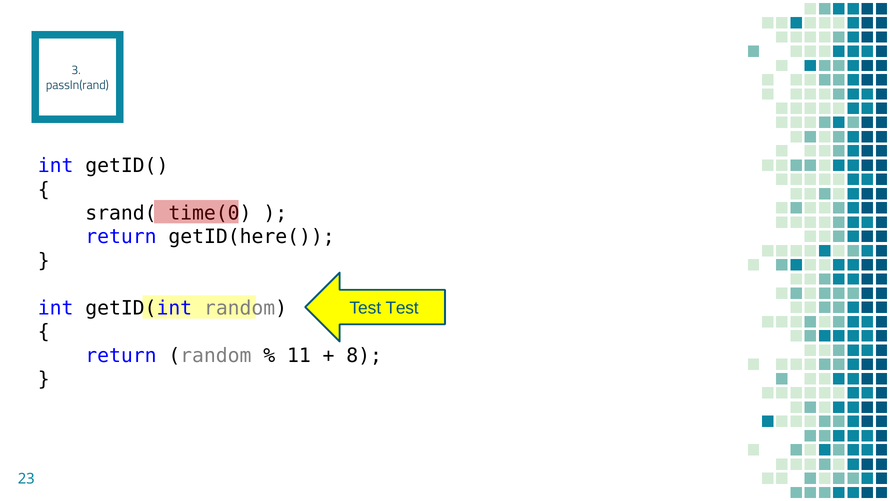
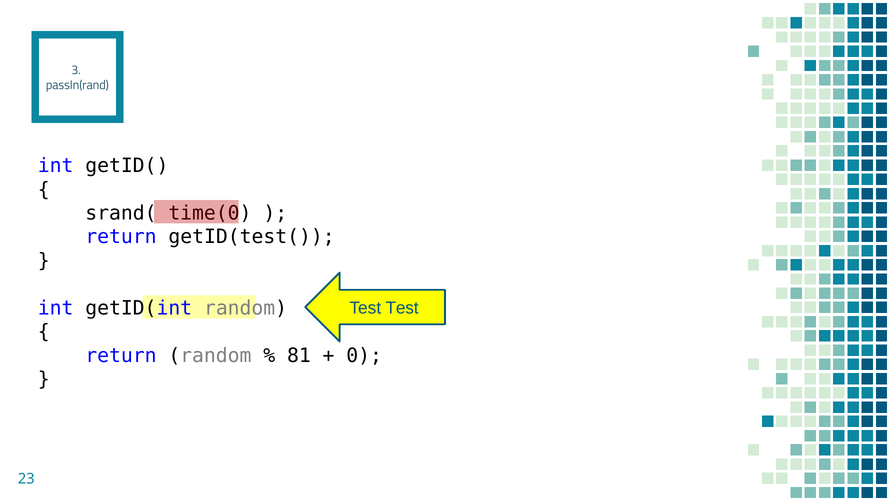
getID(here(: getID(here( -> getID(test( (252, 237)
11: 11 -> 81 (299, 355)
8: 8 -> 0 (364, 355)
